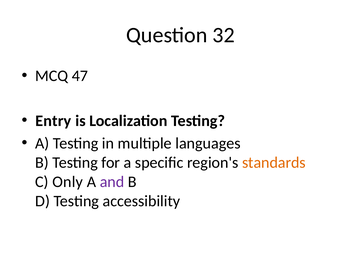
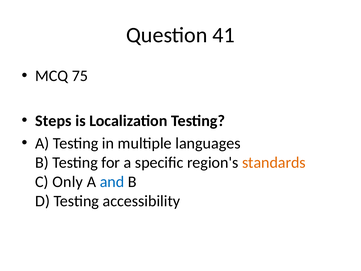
32: 32 -> 41 (224, 35)
47: 47 -> 75 (80, 76)
Entry: Entry -> Steps (53, 121)
and colour: purple -> blue (112, 182)
